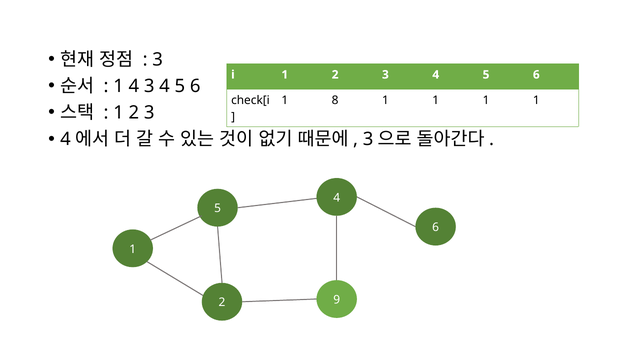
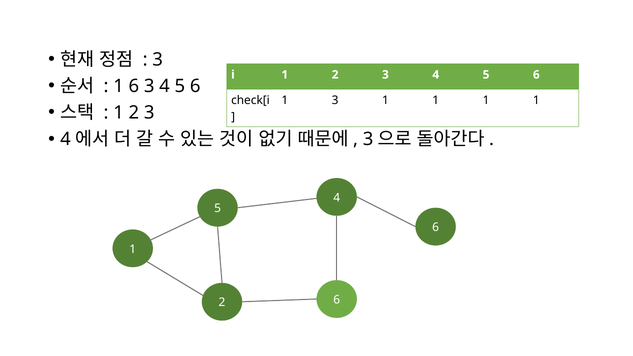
1 4: 4 -> 6 (134, 86)
1 8: 8 -> 3 (335, 101)
2 9: 9 -> 6 (337, 300)
